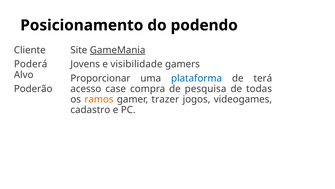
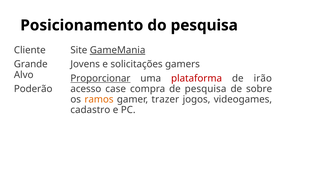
do podendo: podendo -> pesquisa (204, 25)
visibilidade: visibilidade -> solicitações (137, 64)
Poderá: Poderá -> Grande (31, 64)
Proporcionar underline: none -> present (100, 78)
plataforma colour: blue -> red (197, 78)
terá: terá -> irão (263, 78)
todas: todas -> sobre (259, 89)
